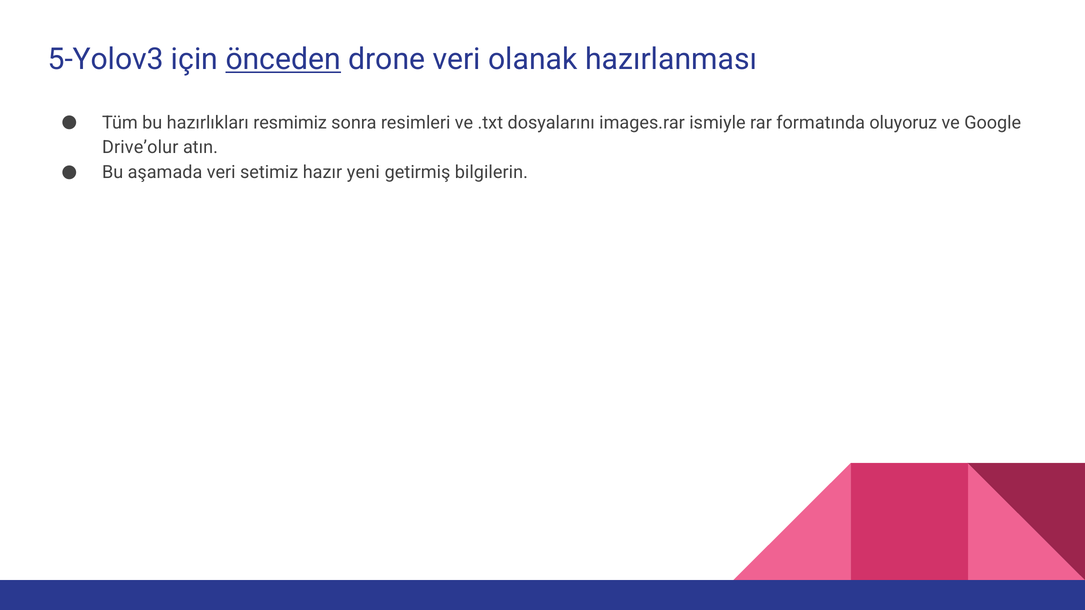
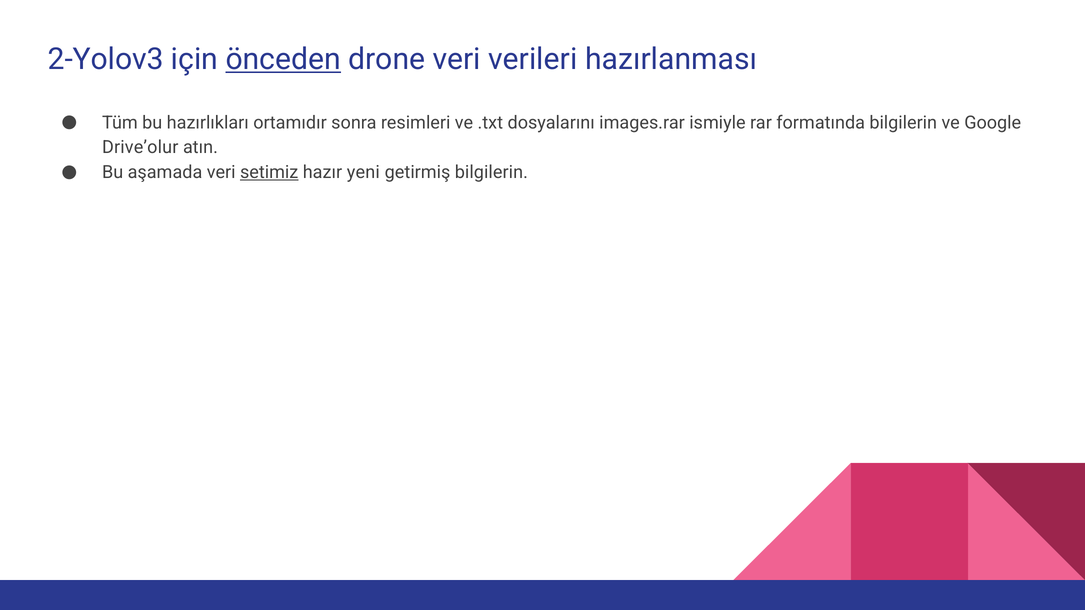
5-Yolov3: 5-Yolov3 -> 2-Yolov3 (106, 59)
olanak: olanak -> verileri (533, 59)
resmimiz: resmimiz -> ortamıdır (290, 123)
formatında oluyoruz: oluyoruz -> bilgilerin (903, 123)
setimiz underline: none -> present (269, 173)
